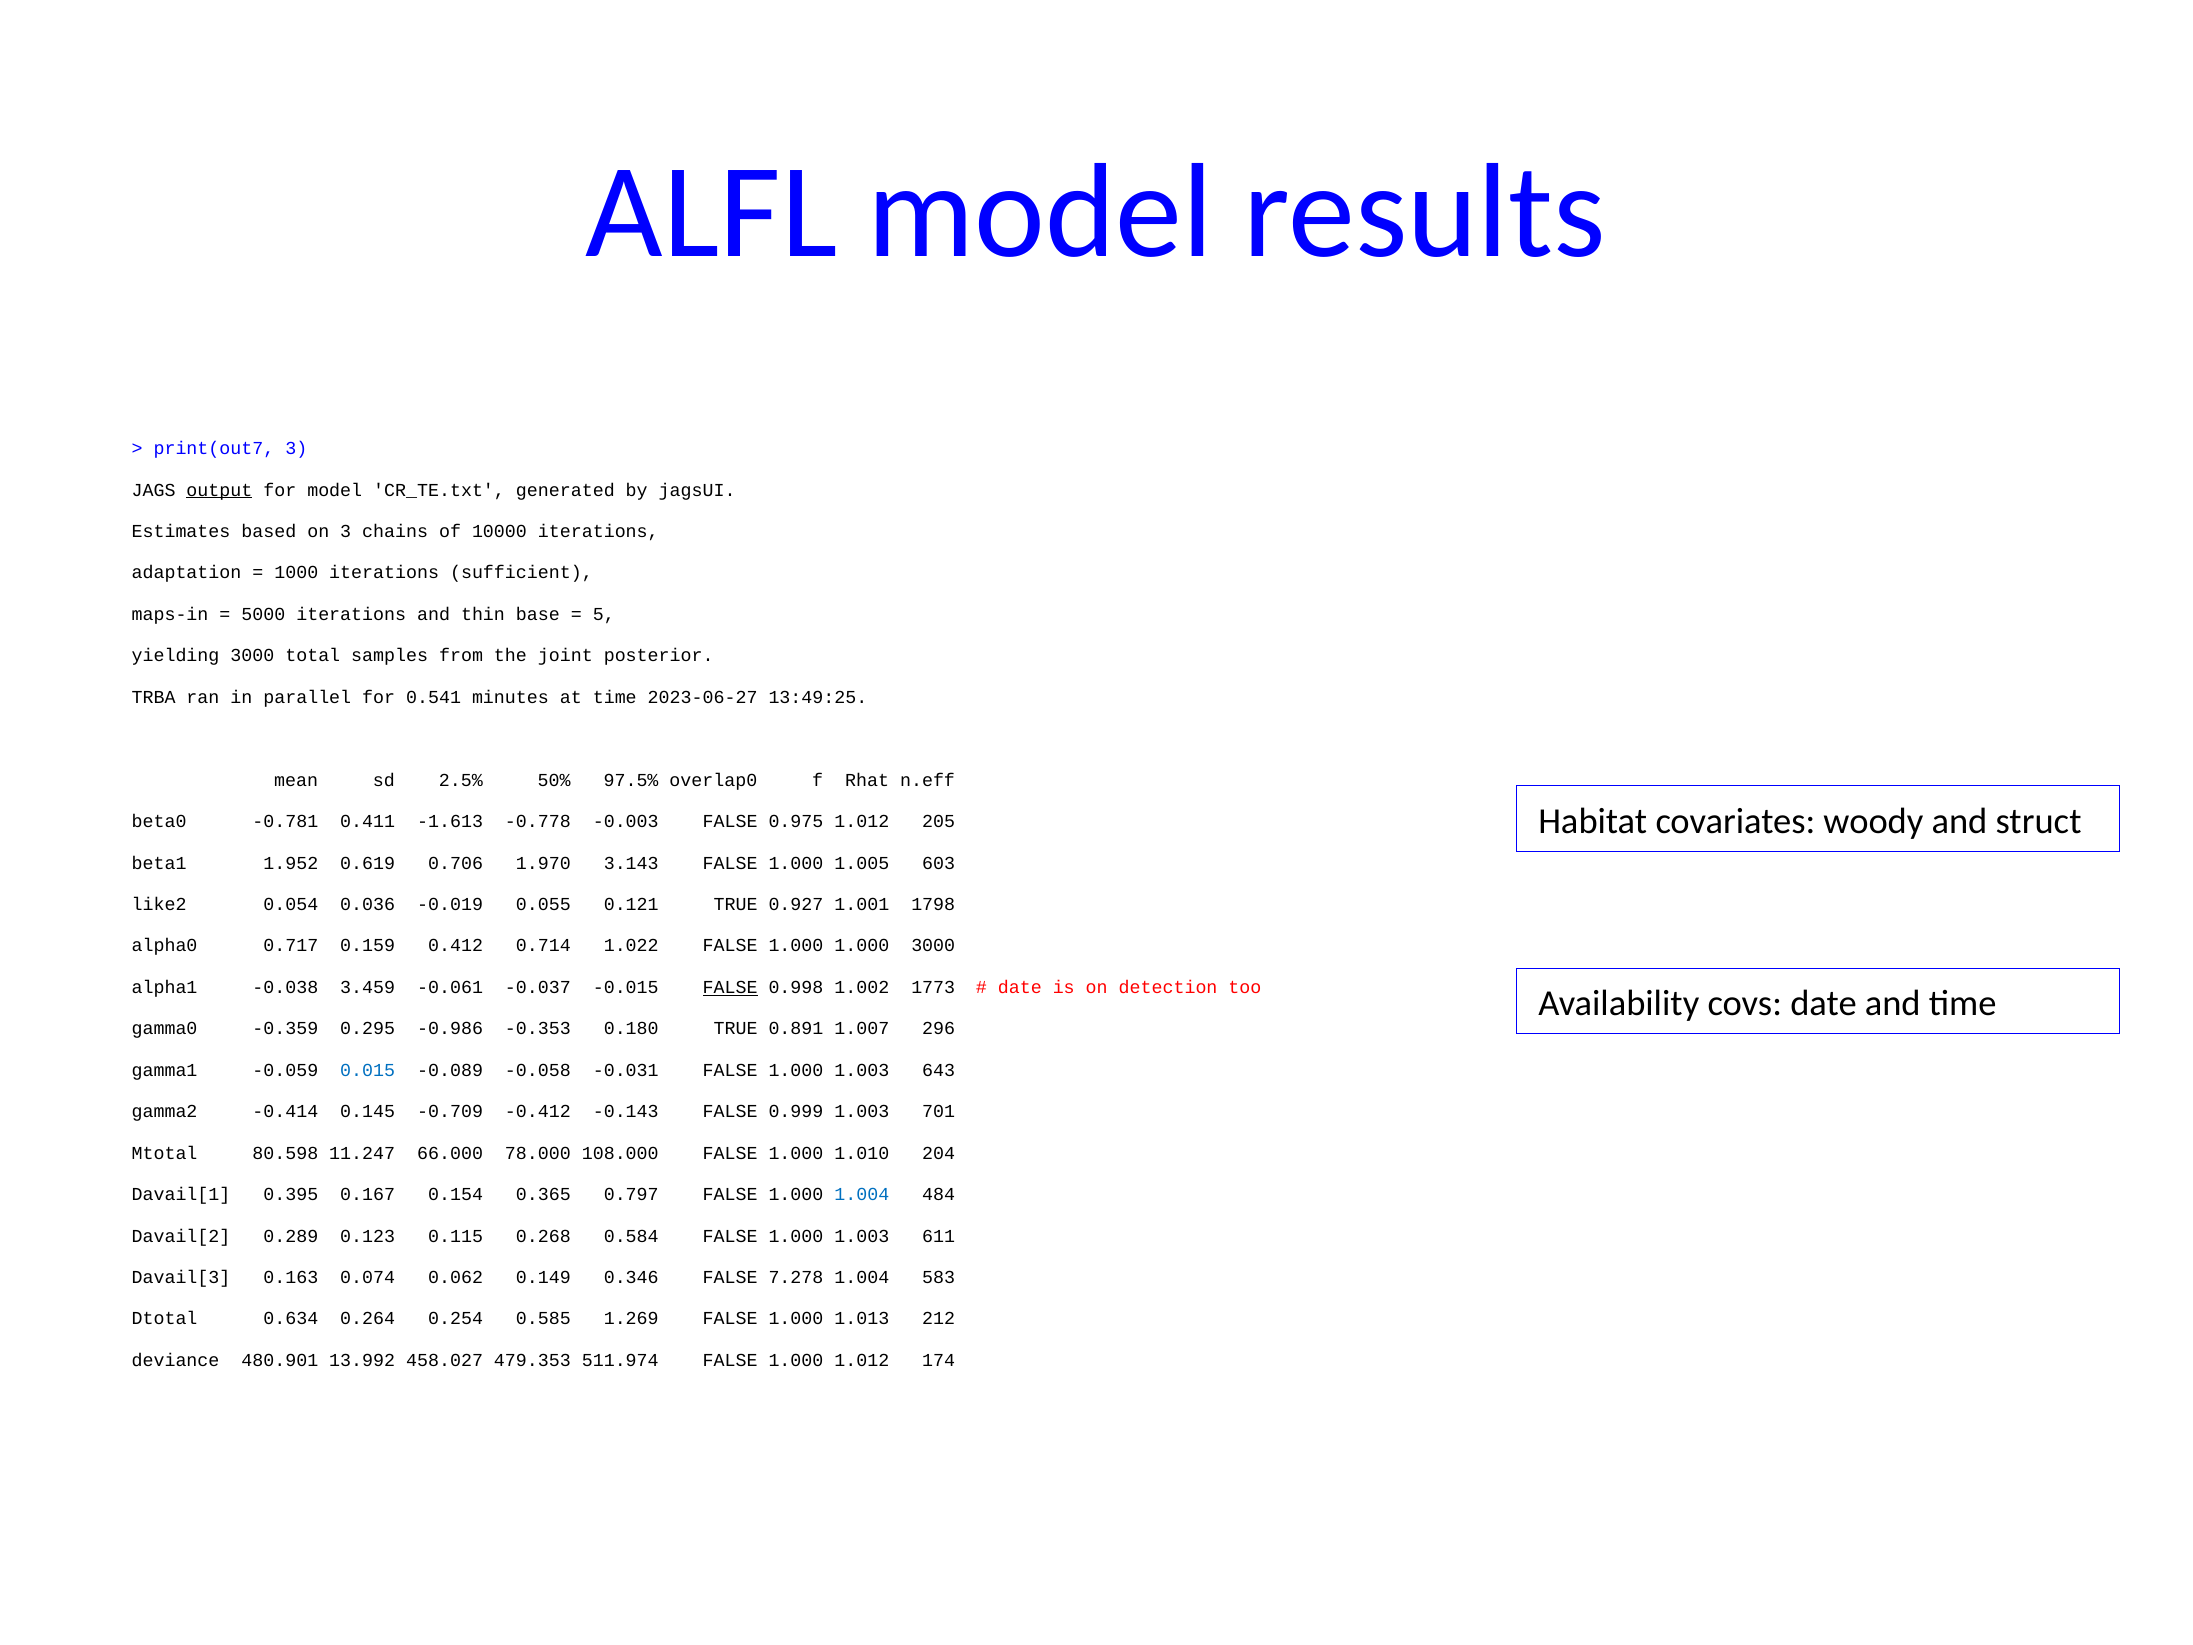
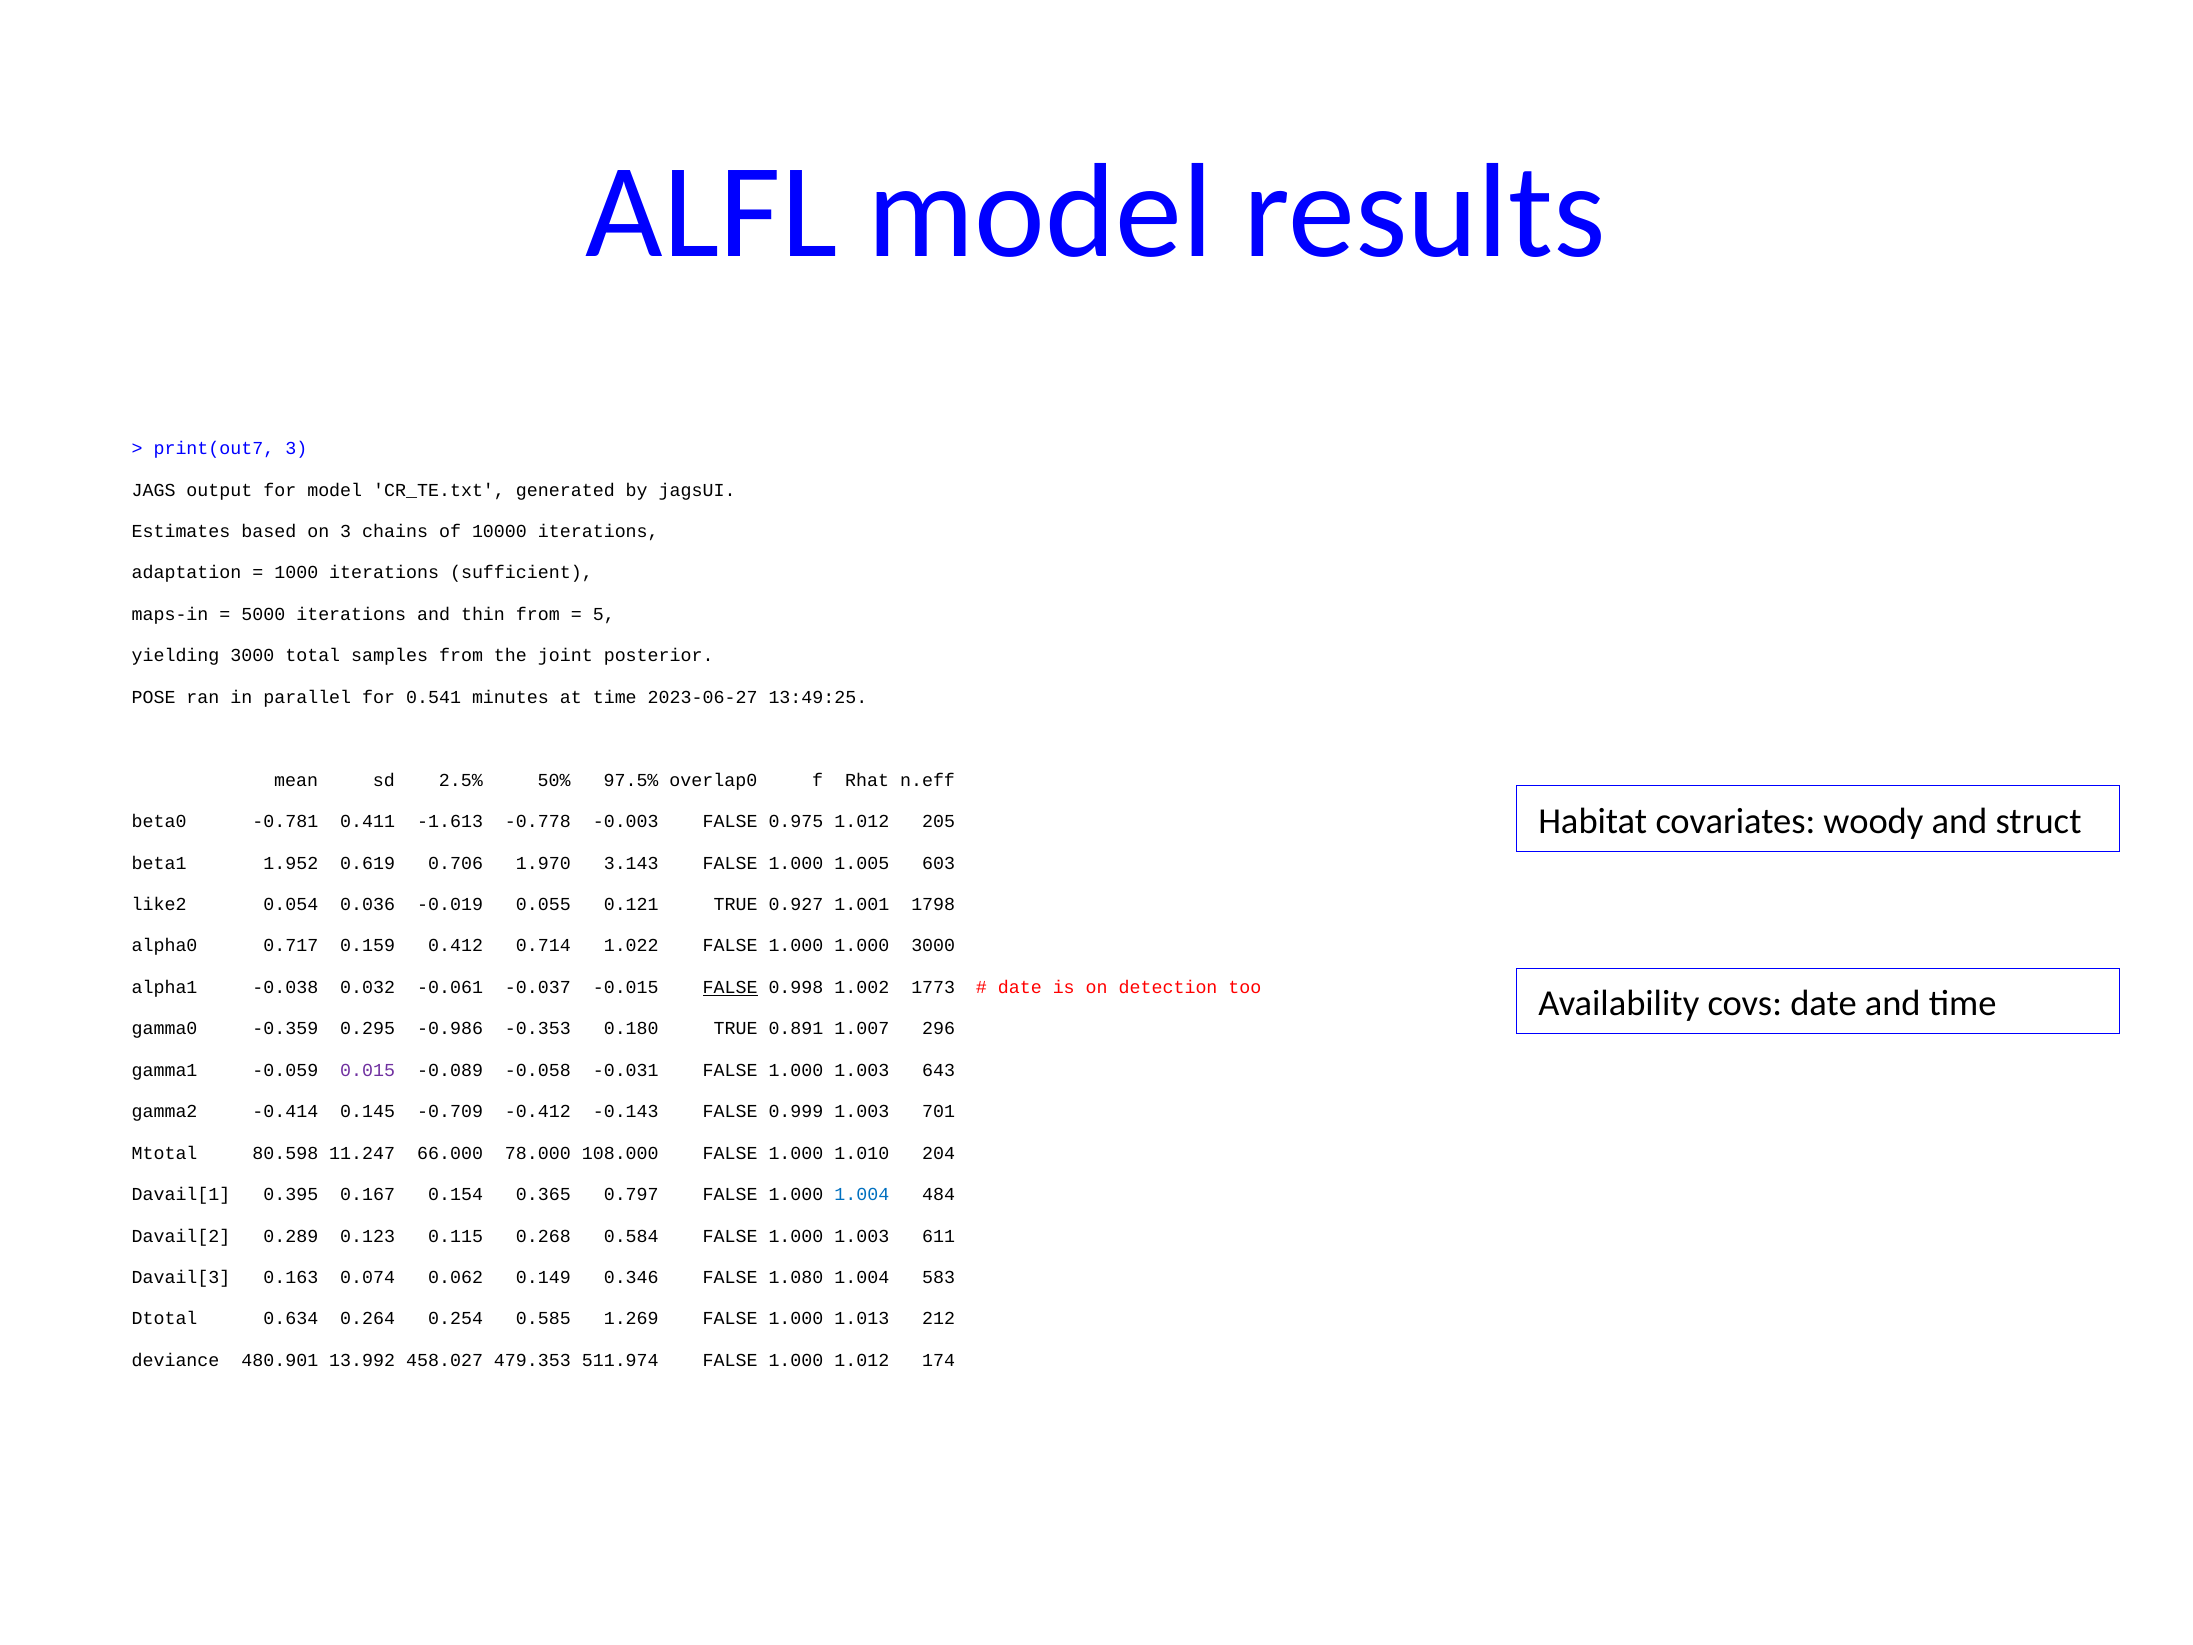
output underline: present -> none (219, 490)
thin base: base -> from (538, 614)
TRBA: TRBA -> POSE (154, 697)
3.459: 3.459 -> 0.032 (368, 987)
0.015 colour: blue -> purple (368, 1070)
7.278: 7.278 -> 1.080 (796, 1277)
